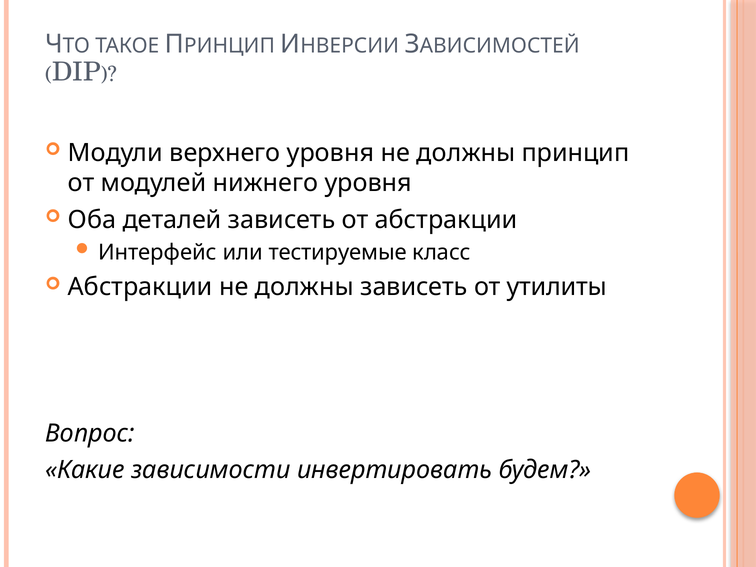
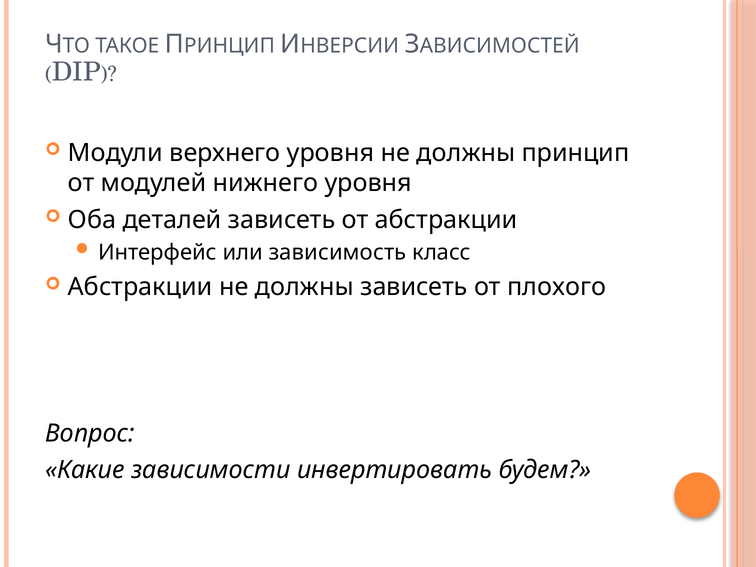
тестируемые: тестируемые -> зависимость (338, 252)
утилиты: утилиты -> плохого (557, 287)
